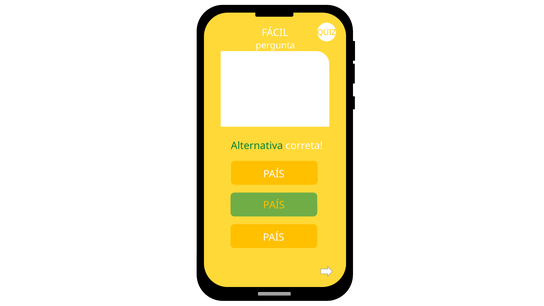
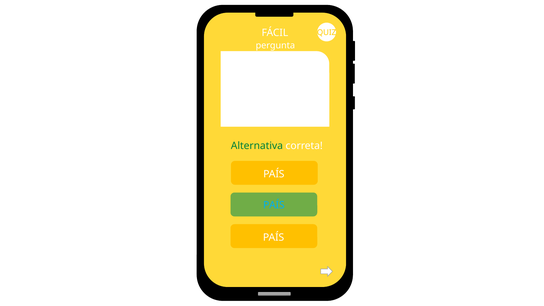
PAÍS colour: yellow -> light blue (274, 205)
